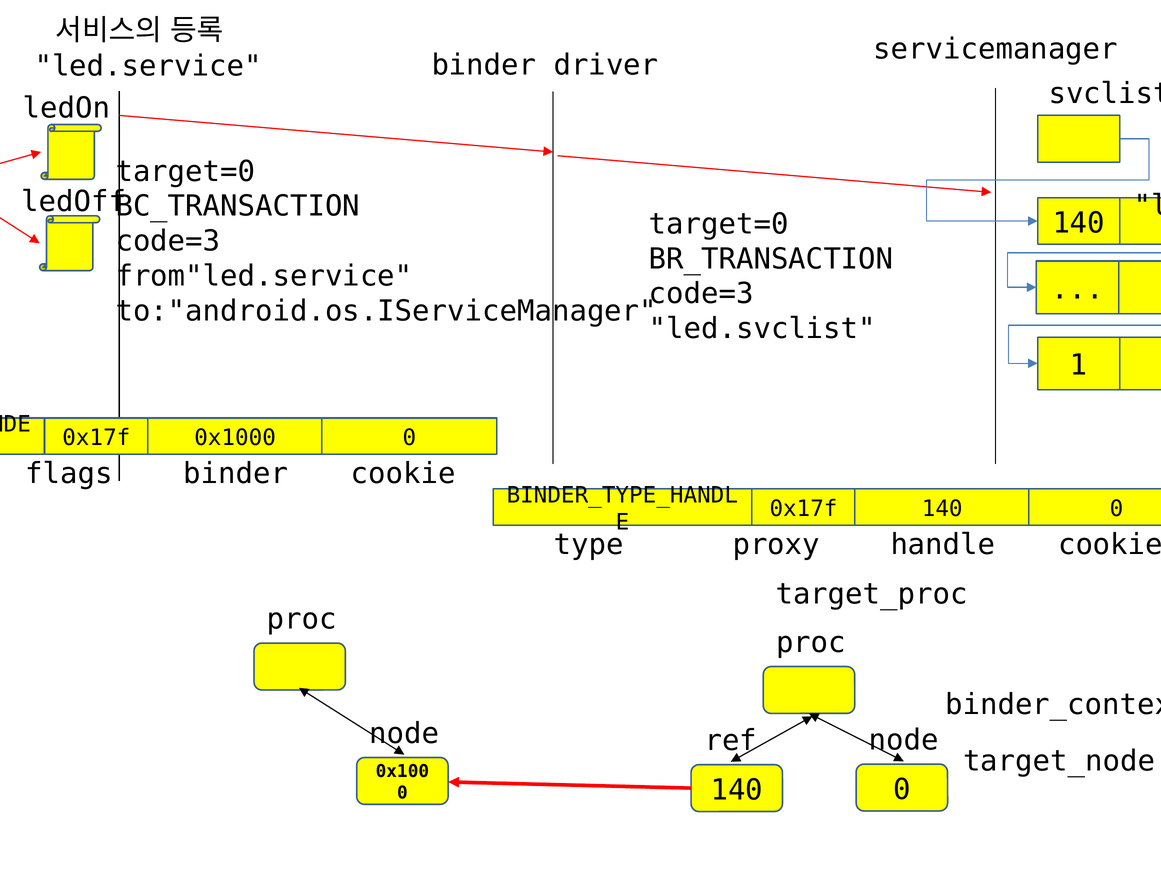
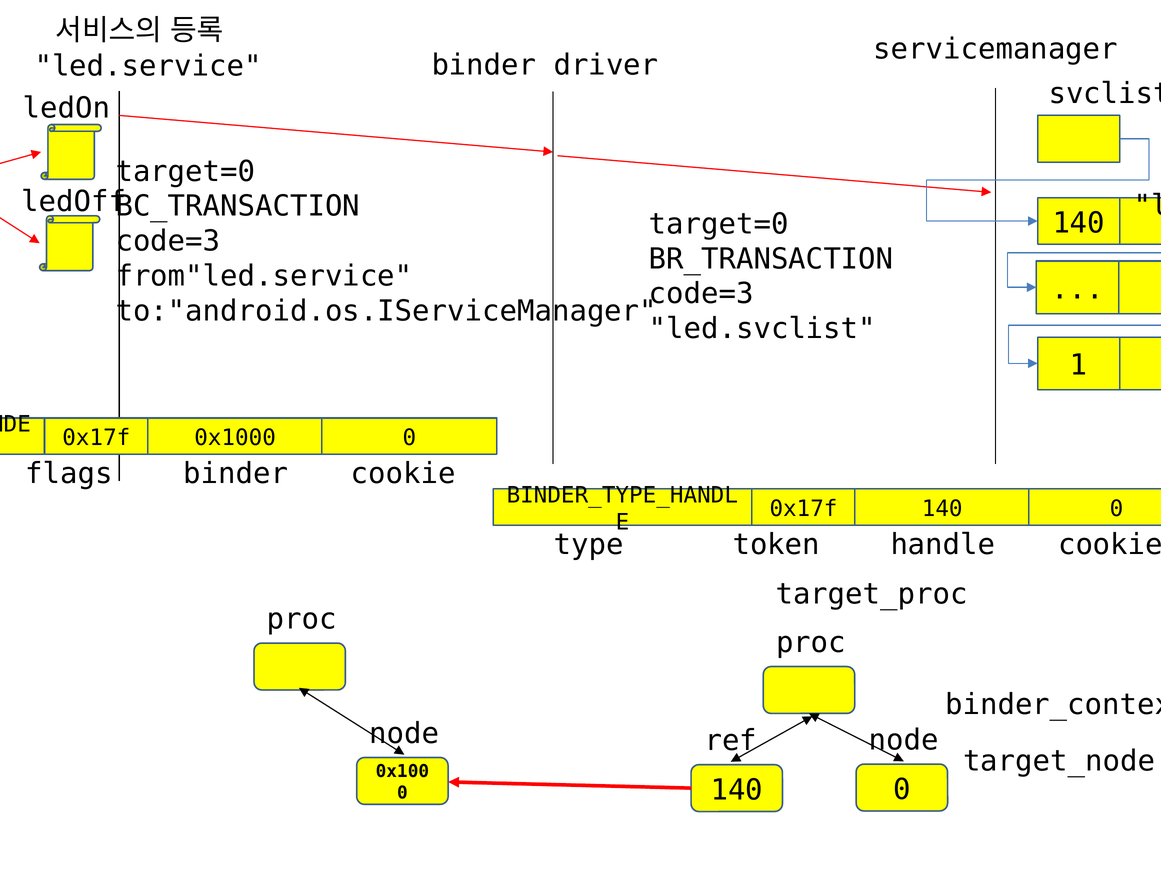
proxy: proxy -> token (776, 544)
